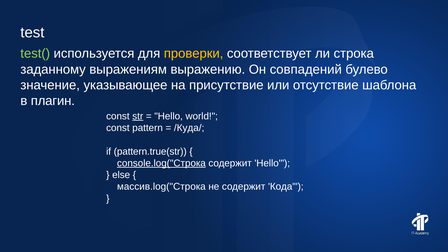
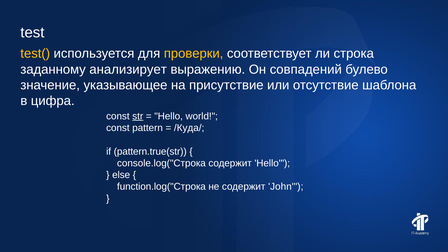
test( colour: light green -> yellow (35, 54)
выражениям: выражениям -> анализирует (128, 69)
плагин: плагин -> цифра (53, 101)
console.log("Строка underline: present -> none (161, 163)
массив.log("Строка: массив.log("Строка -> function.log("Строка (161, 187)
Кода: Кода -> John (286, 187)
